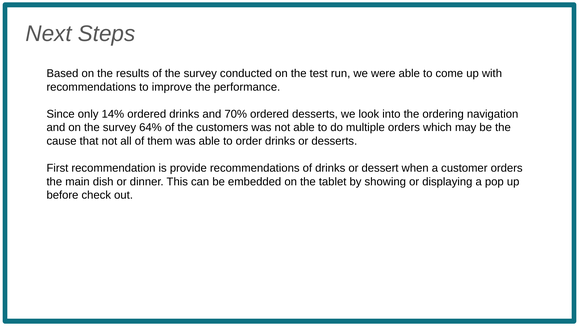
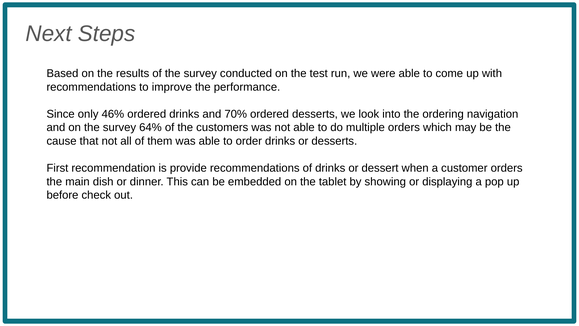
14%: 14% -> 46% (113, 114)
